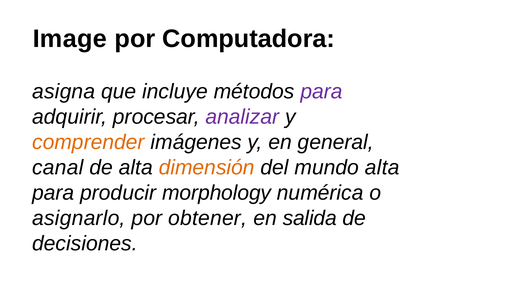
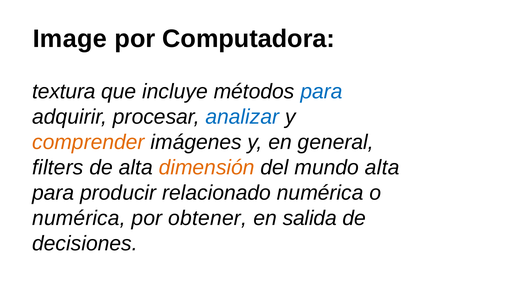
asigna: asigna -> textura (64, 91)
para colour: purple -> blue (321, 91)
analizar colour: purple -> blue (242, 117)
canal: canal -> filters (58, 167)
morphology: morphology -> relacionado (217, 193)
asignarlo: asignarlo -> numérica (79, 218)
